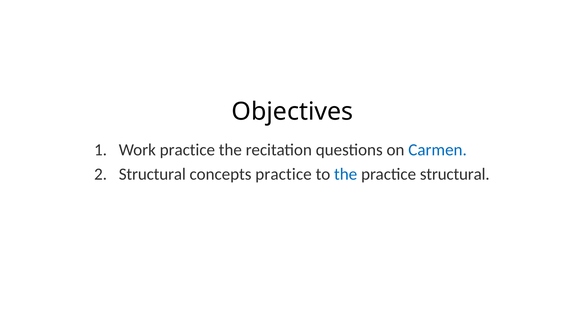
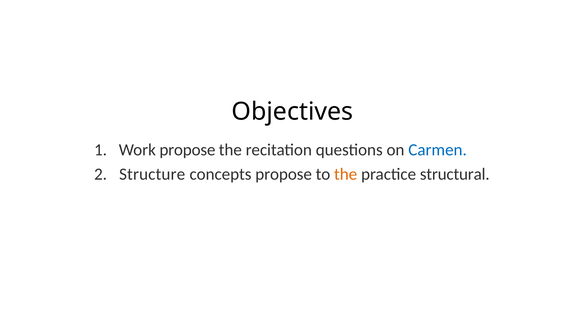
Work practice: practice -> propose (187, 150)
Structural: Structural -> Structure (152, 174)
concepts practice: practice -> propose (284, 174)
the colour: blue -> orange (346, 174)
